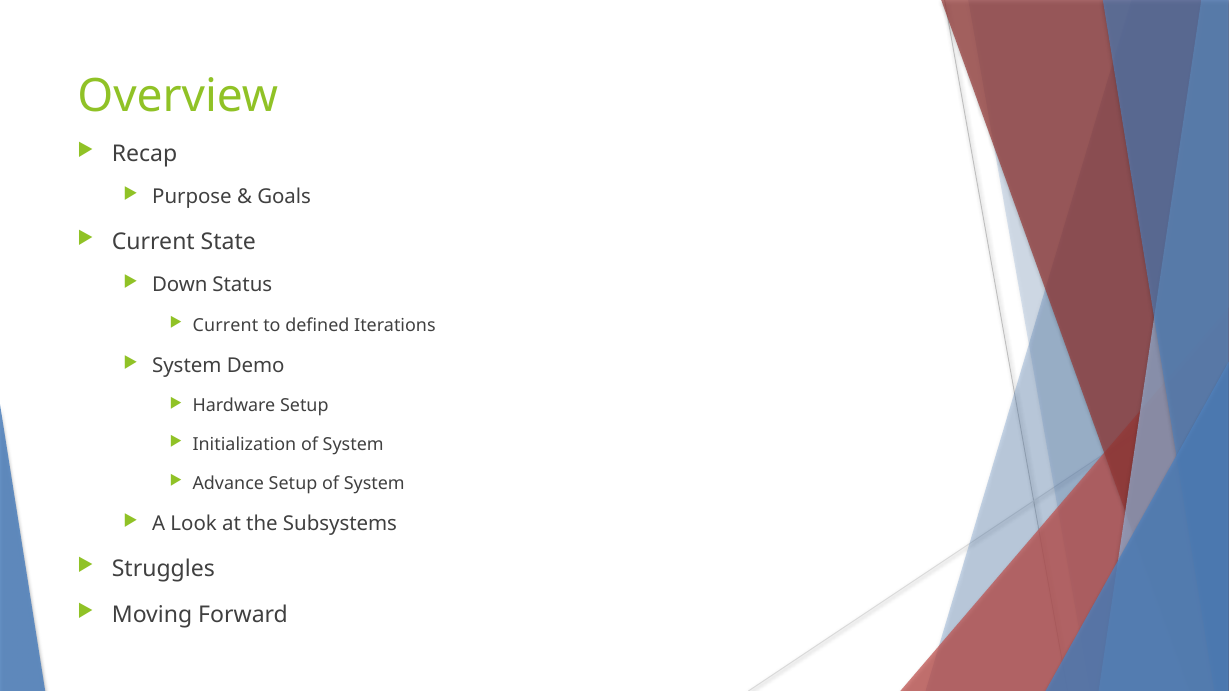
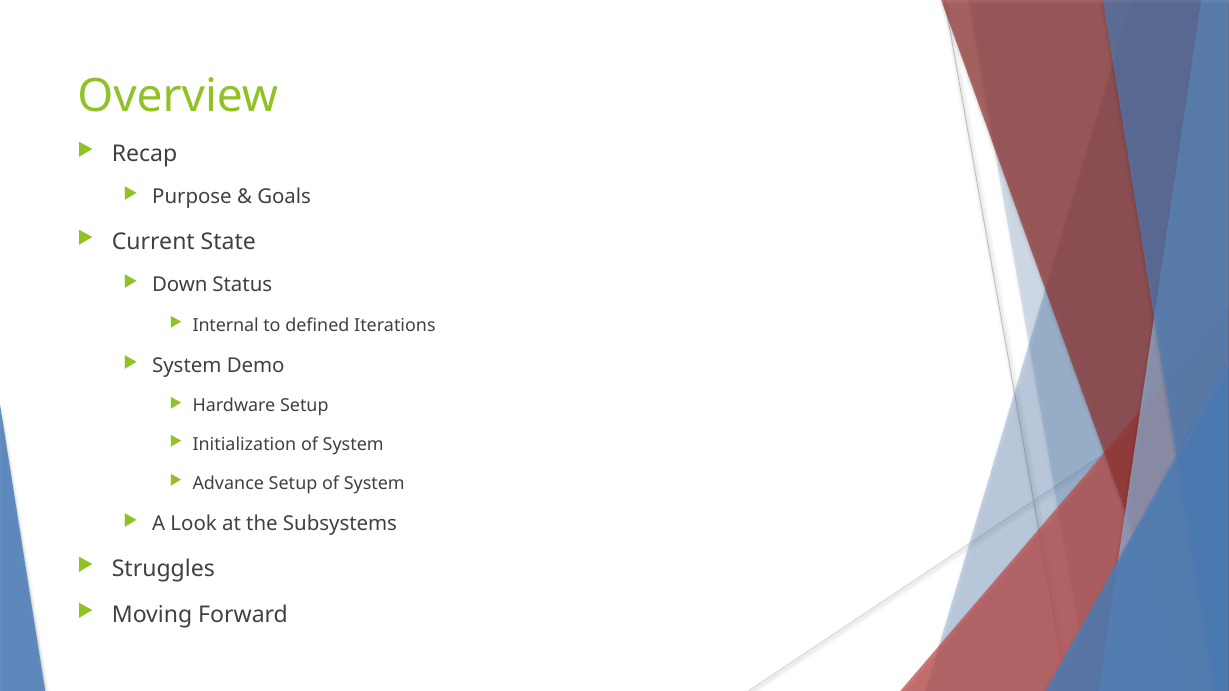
Current: Current -> Internal (226, 325)
